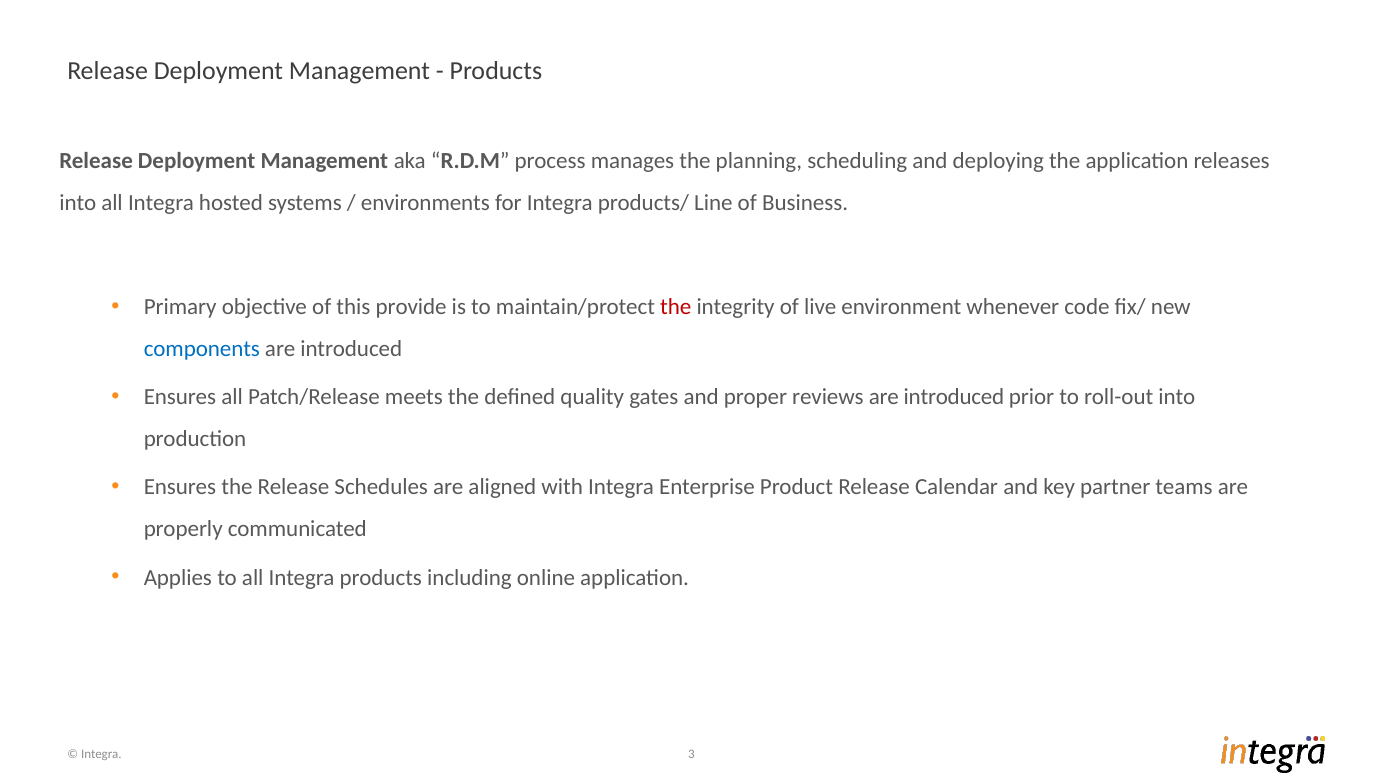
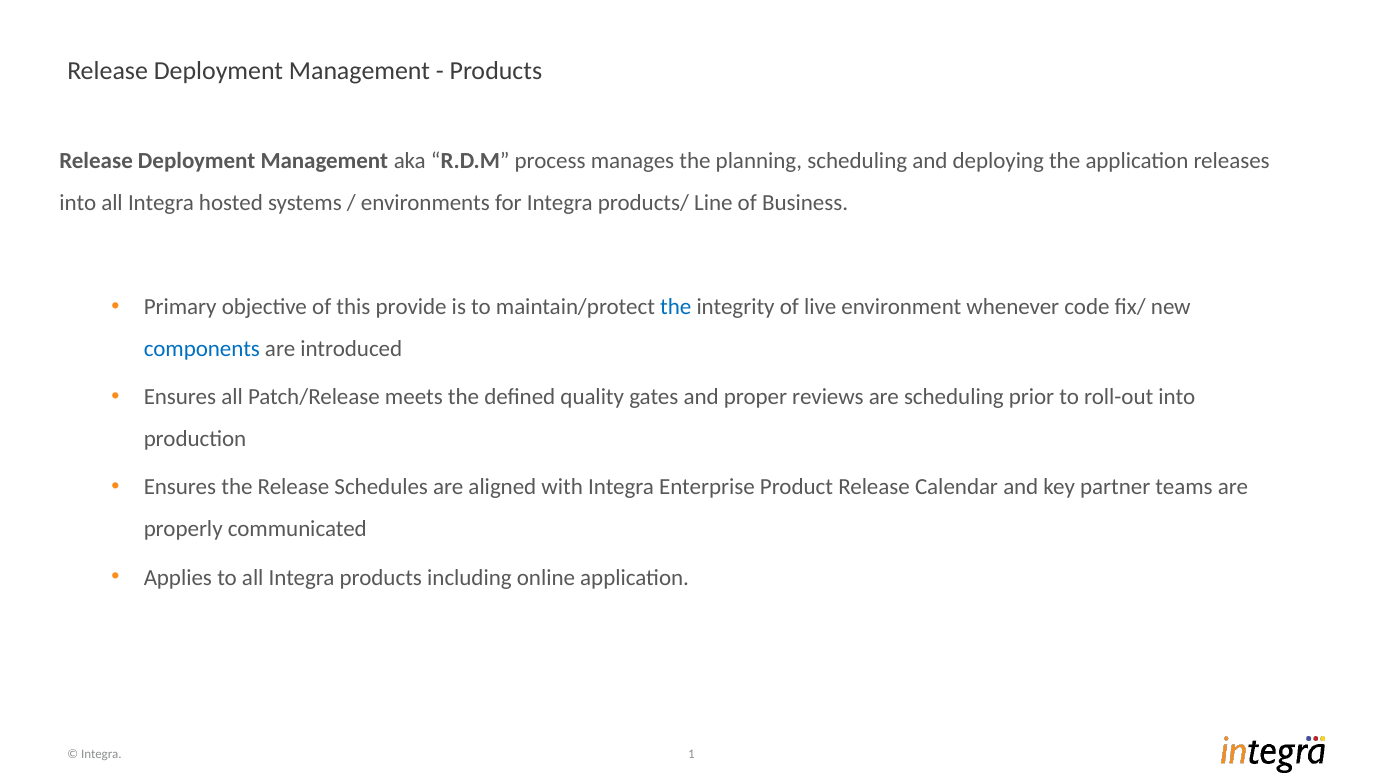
the colour: red -> blue (676, 307)
reviews are introduced: introduced -> scheduling (954, 397)
3: 3 -> 1 (691, 754)
